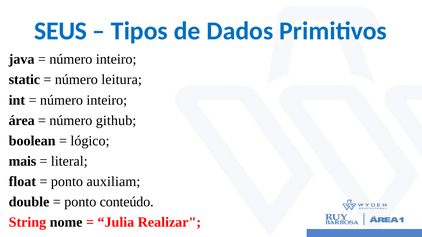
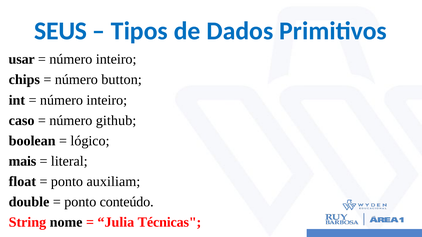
java: java -> usar (22, 59)
static: static -> chips (24, 80)
leitura: leitura -> button (122, 80)
área: área -> caso (22, 121)
Realizar: Realizar -> Técnicas (169, 223)
